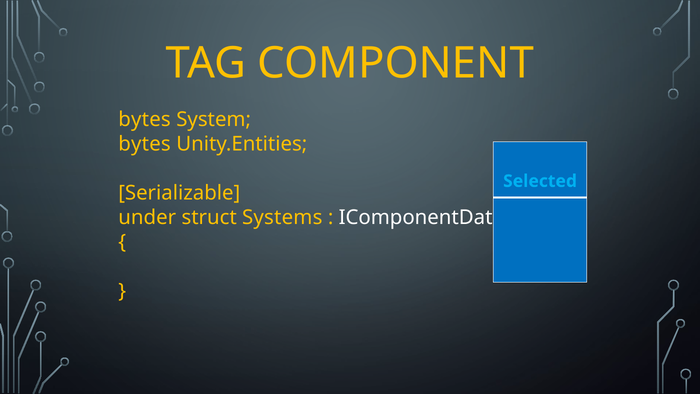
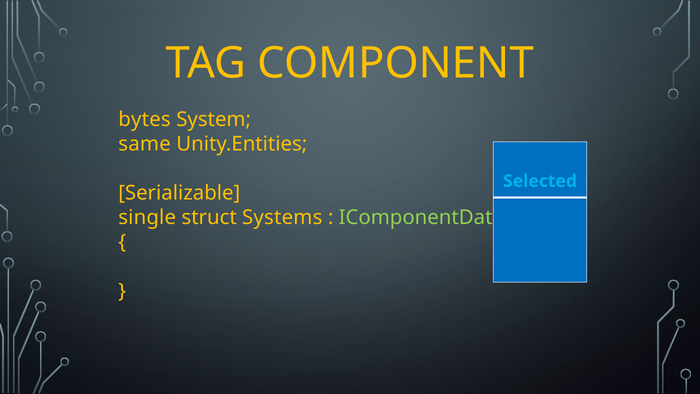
bytes: bytes -> same (145, 144)
under: under -> single (147, 217)
IComponentData colour: white -> light green (421, 217)
